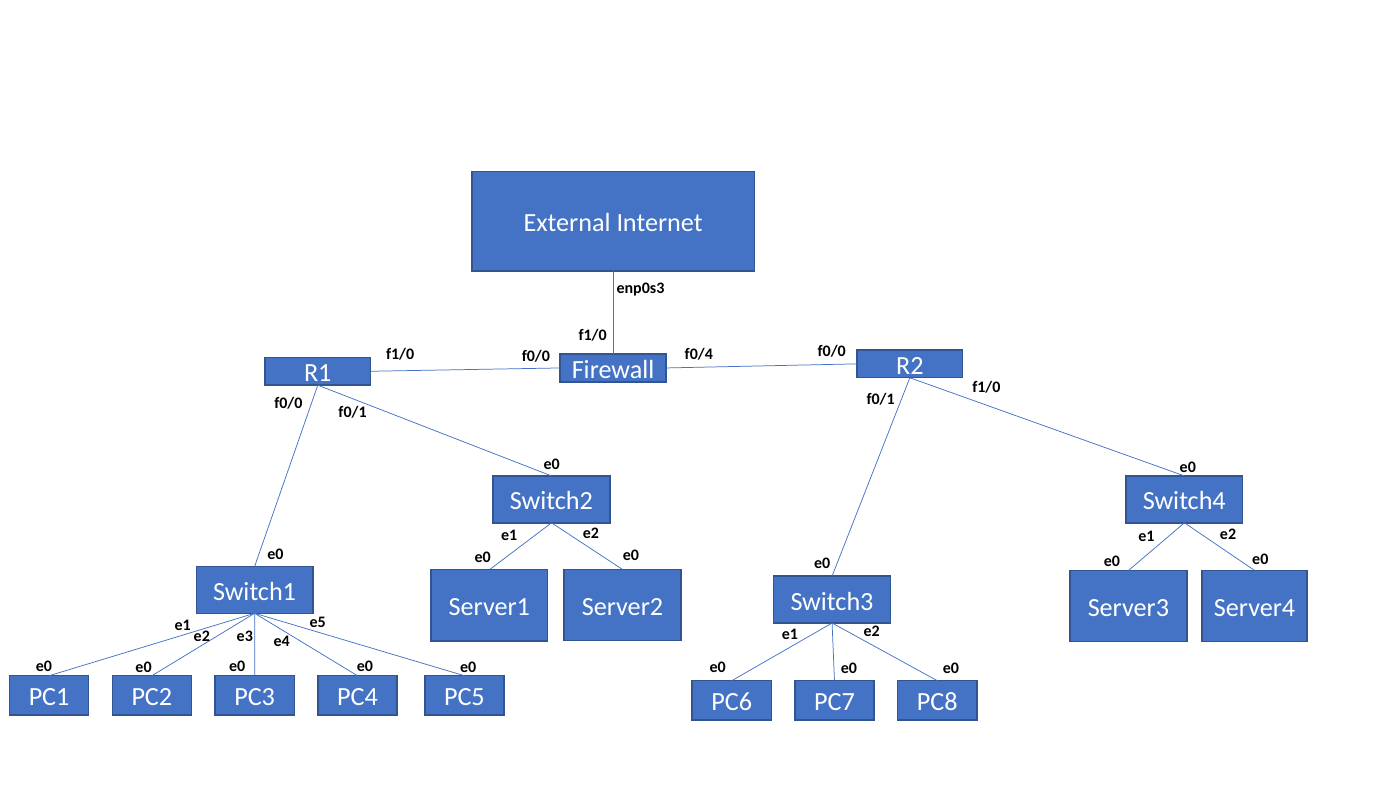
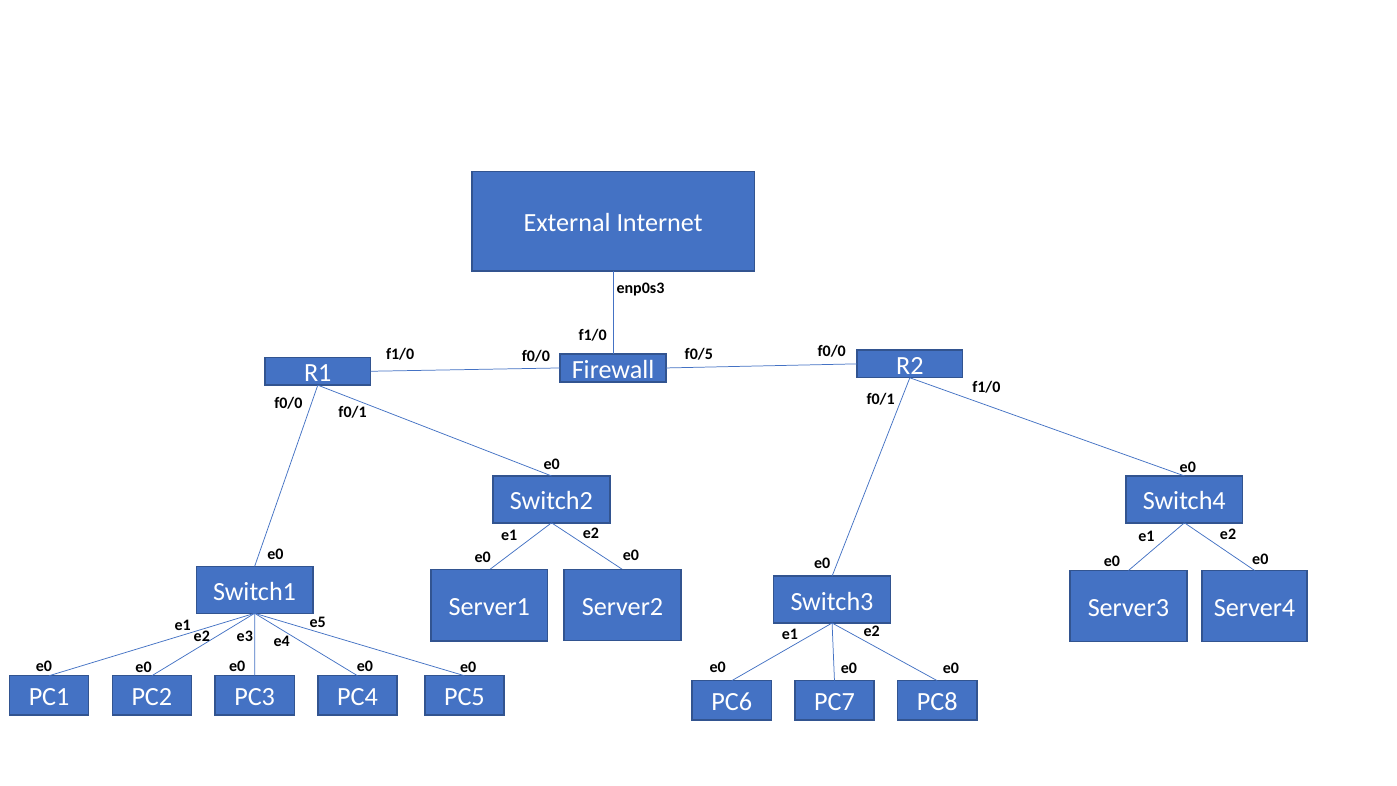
f0/4: f0/4 -> f0/5 (699, 354)
